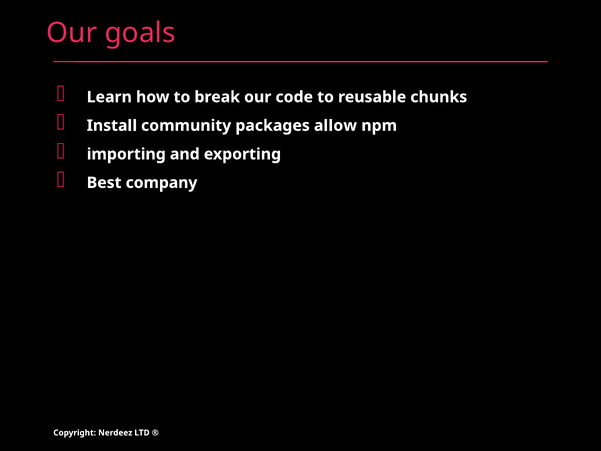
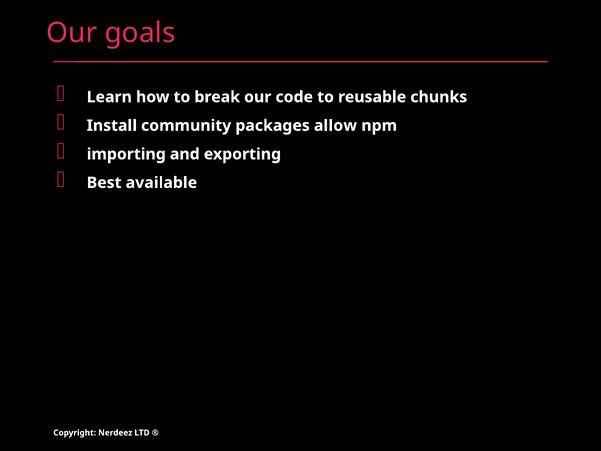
company: company -> available (161, 183)
